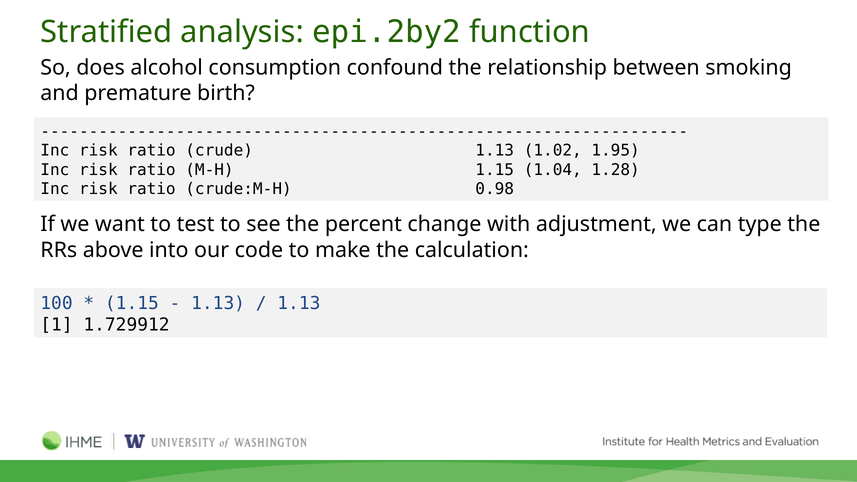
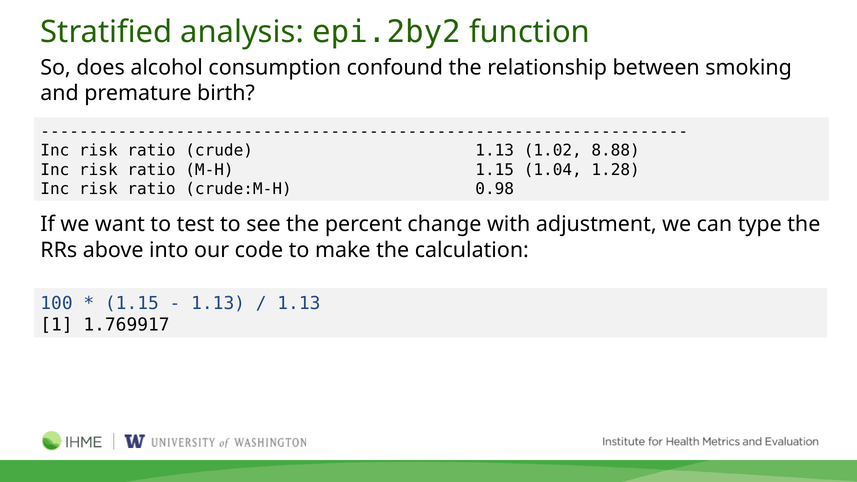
1.95: 1.95 -> 8.88 (616, 151)
1.729912: 1.729912 -> 1.769917 (127, 325)
